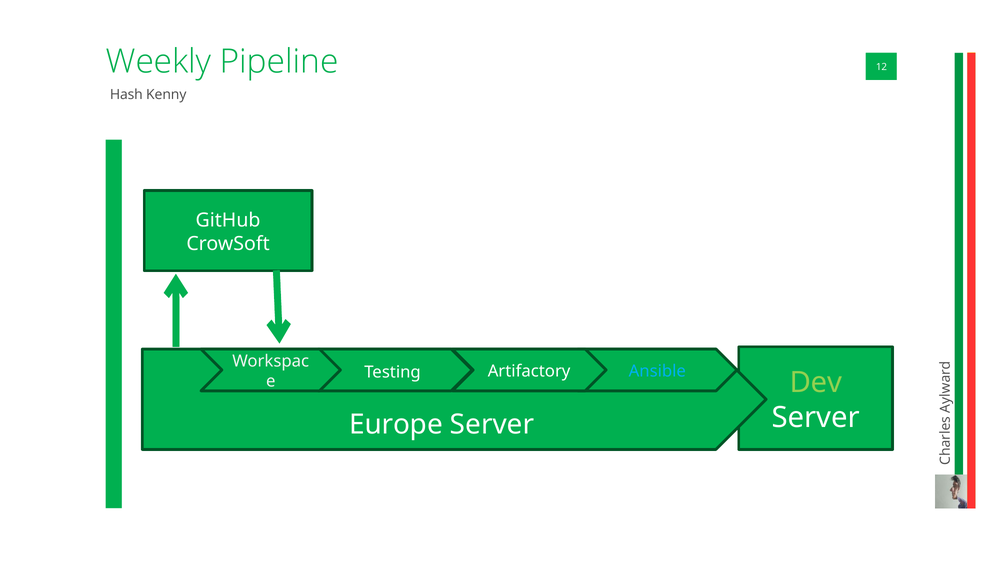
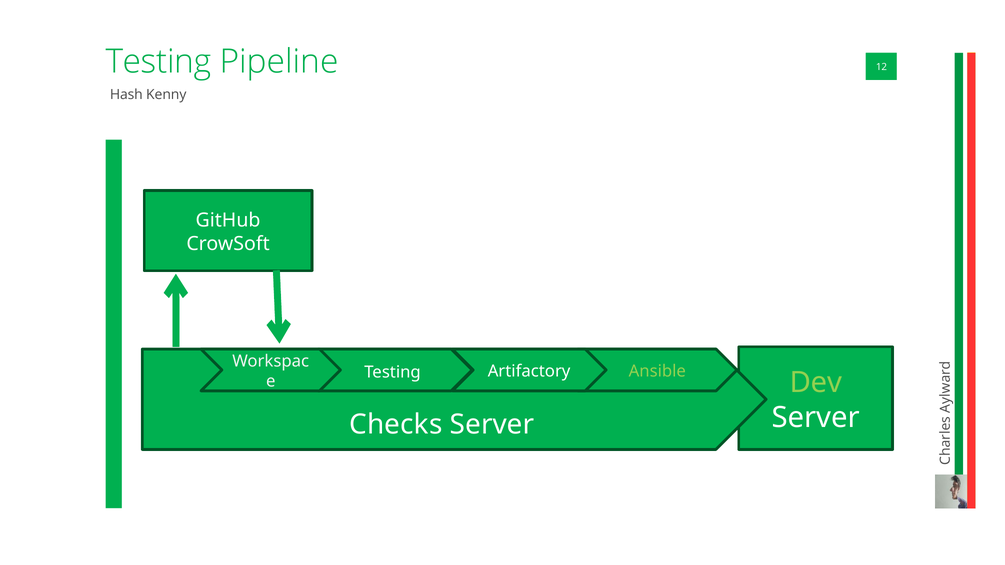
Weekly: Weekly -> Testing (159, 62)
Ansible colour: light blue -> light green (657, 371)
Europe: Europe -> Checks (396, 425)
